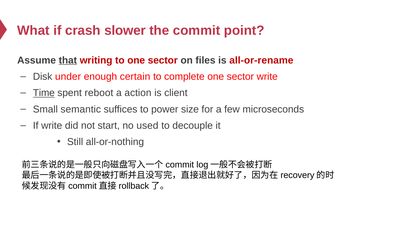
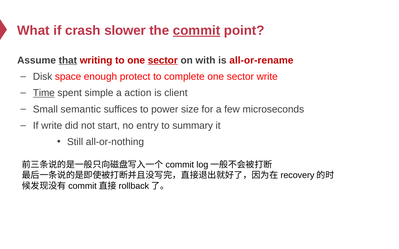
commit underline: none -> present (197, 31)
sector underline: none -> present (163, 60)
files: files -> with (205, 60)
under: under -> space (68, 77)
certain: certain -> protect (135, 77)
reboot: reboot -> simple (99, 93)
used: used -> entry (147, 126)
decouple: decouple -> summary (193, 126)
